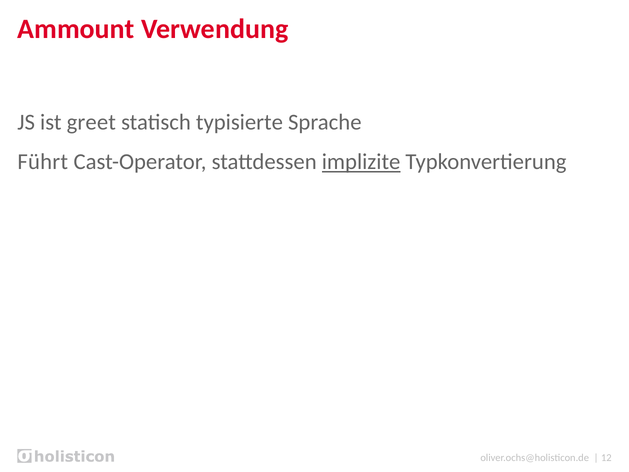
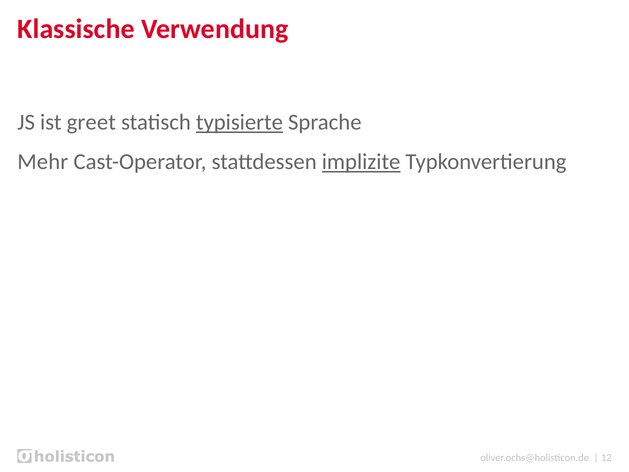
Ammount: Ammount -> Klassische (76, 29)
typisierte underline: none -> present (239, 122)
Führt: Führt -> Mehr (43, 162)
